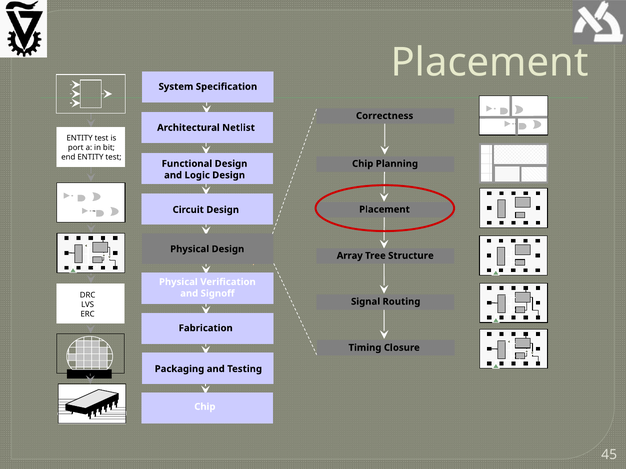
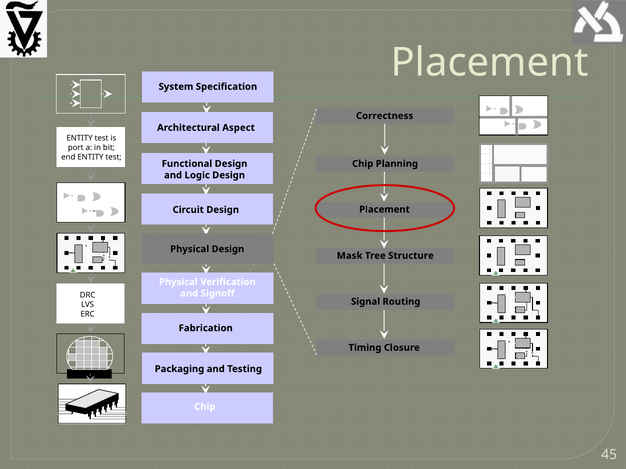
Netlist: Netlist -> Aspect (239, 128)
Array: Array -> Mask (350, 256)
